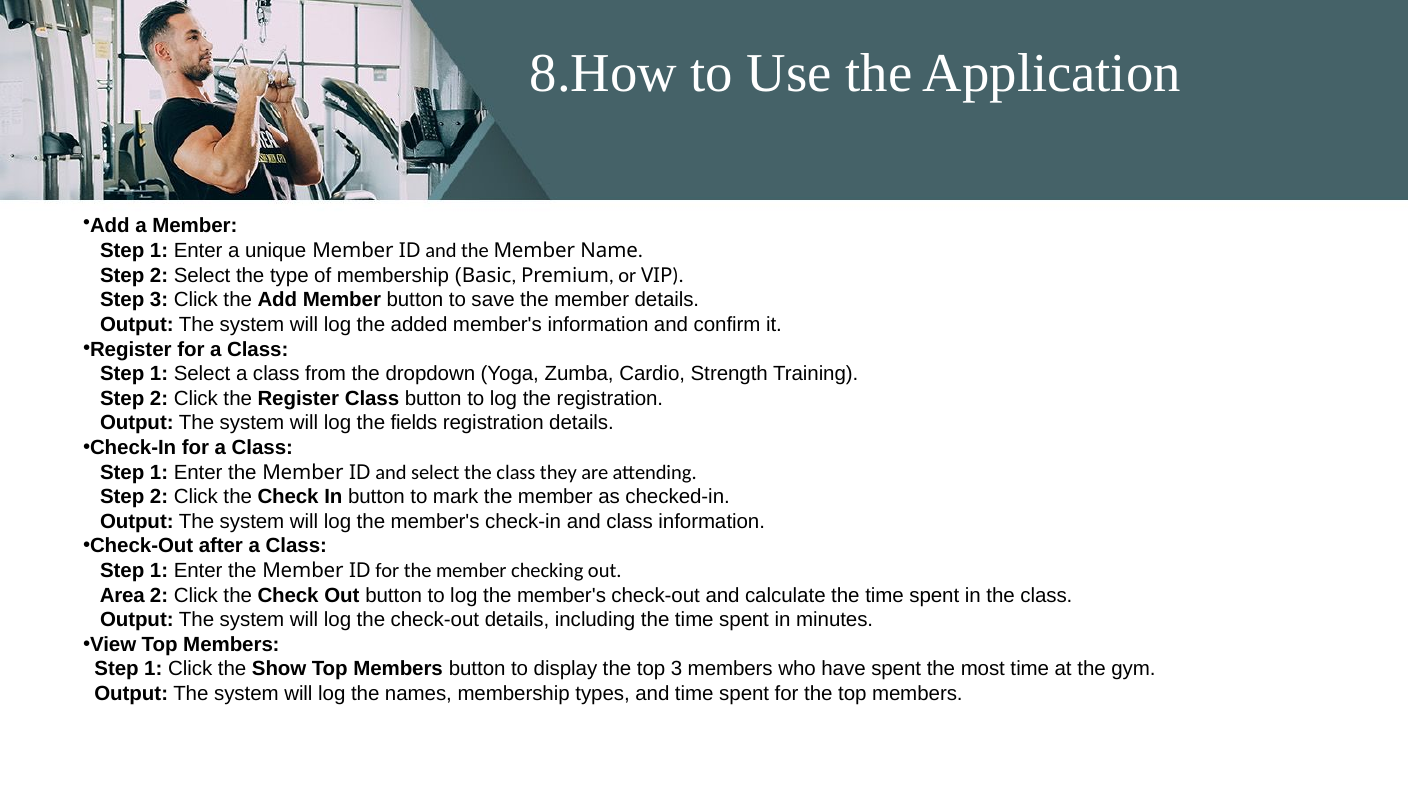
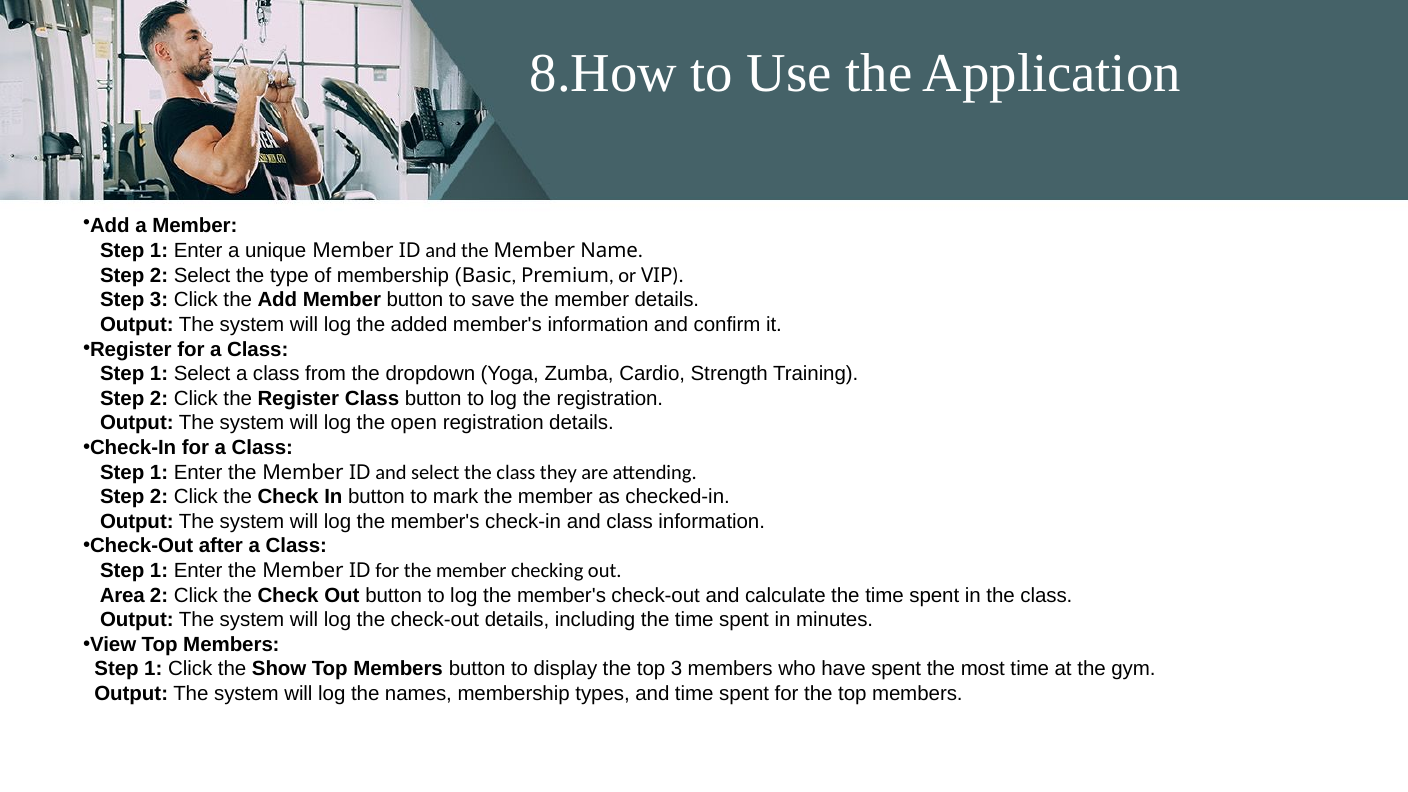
fields: fields -> open (414, 423)
